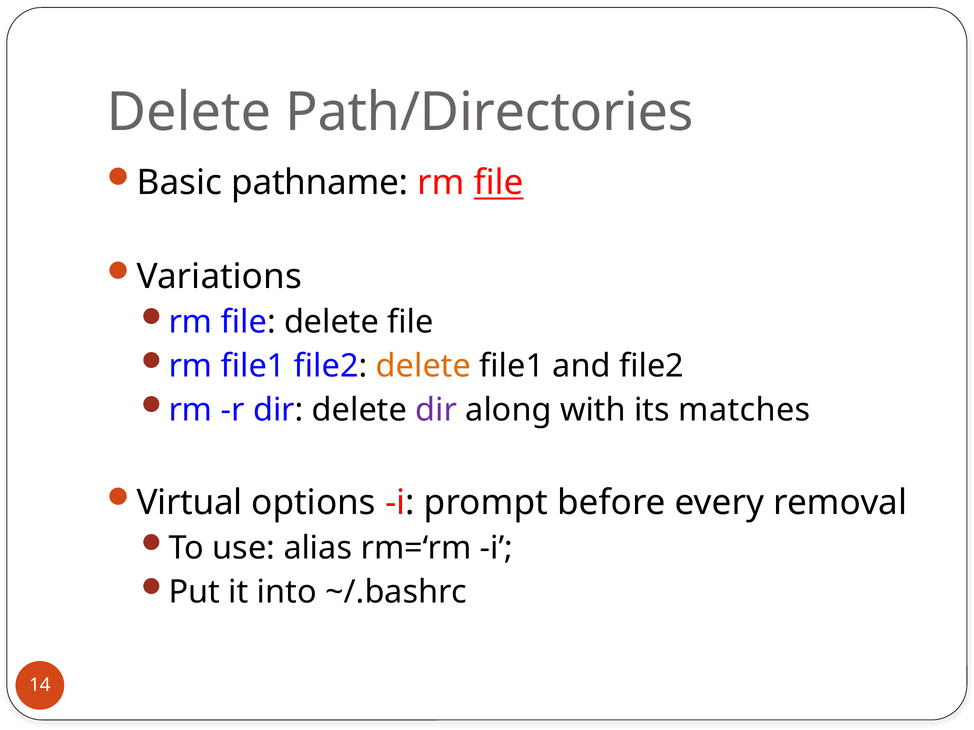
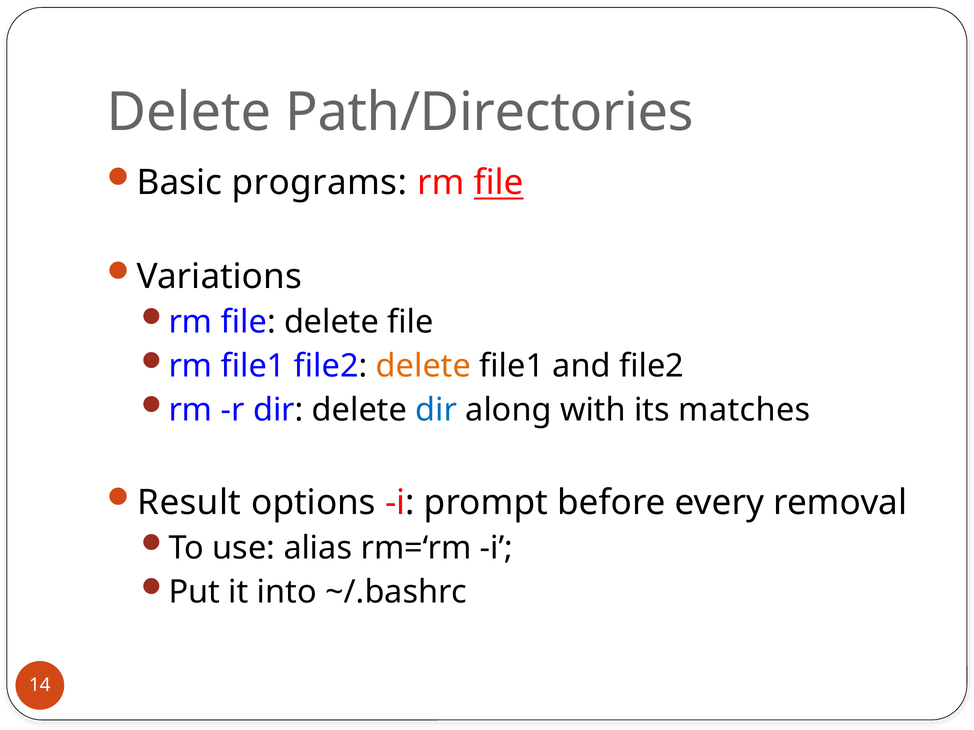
pathname: pathname -> programs (319, 183)
dir colour: purple -> blue (436, 410)
Virtual: Virtual -> Result (189, 503)
